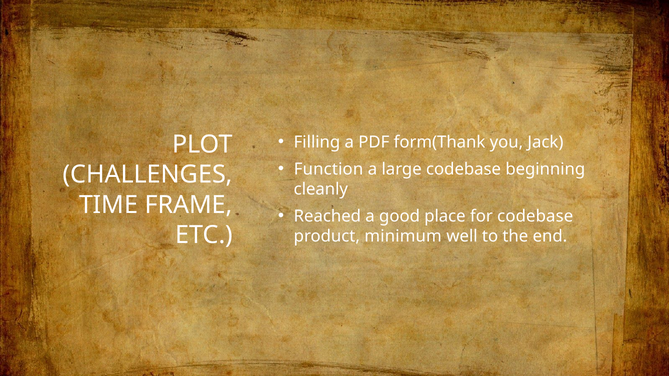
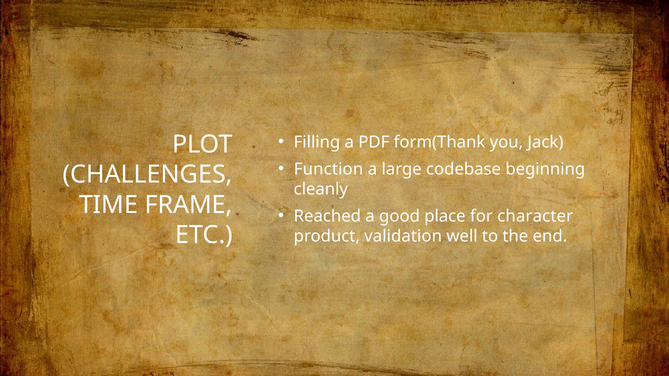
for codebase: codebase -> character (535, 216)
minimum: minimum -> validation (403, 236)
